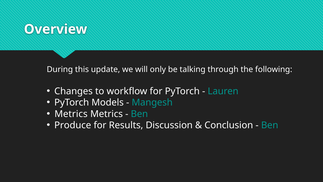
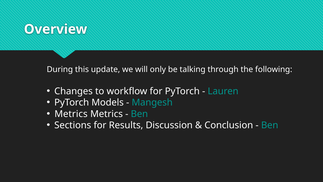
Produce: Produce -> Sections (73, 125)
